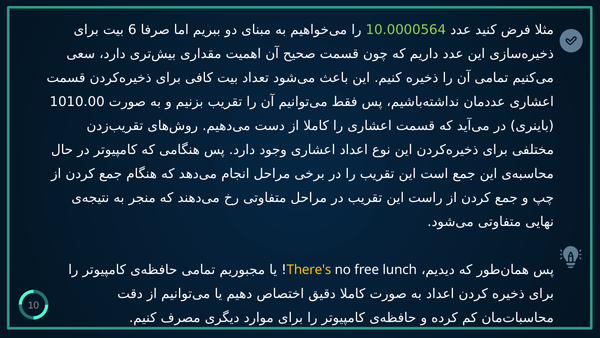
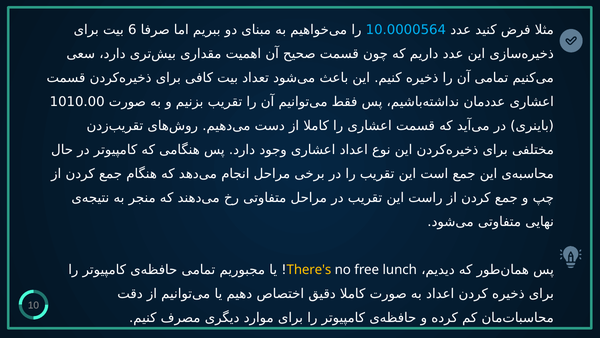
10.0000564 colour: light green -> light blue (406, 30)
